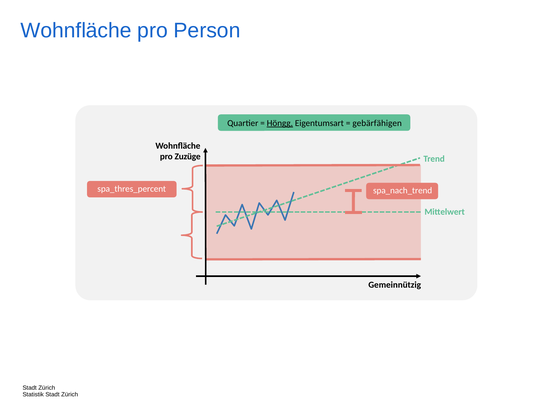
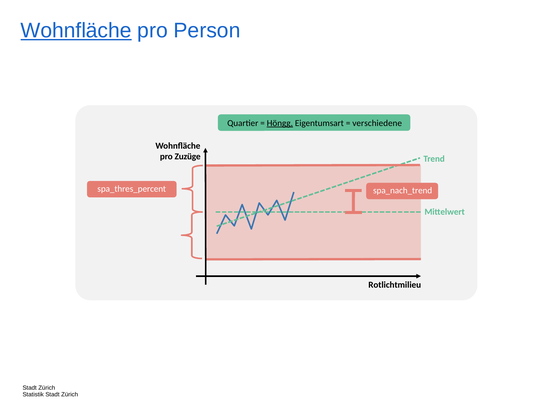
Wohnfläche underline: none -> present (76, 31)
gebärfähigen: gebärfähigen -> verschiedene (377, 123)
Gemeinnützig: Gemeinnützig -> Rotlichtmilieu (395, 285)
